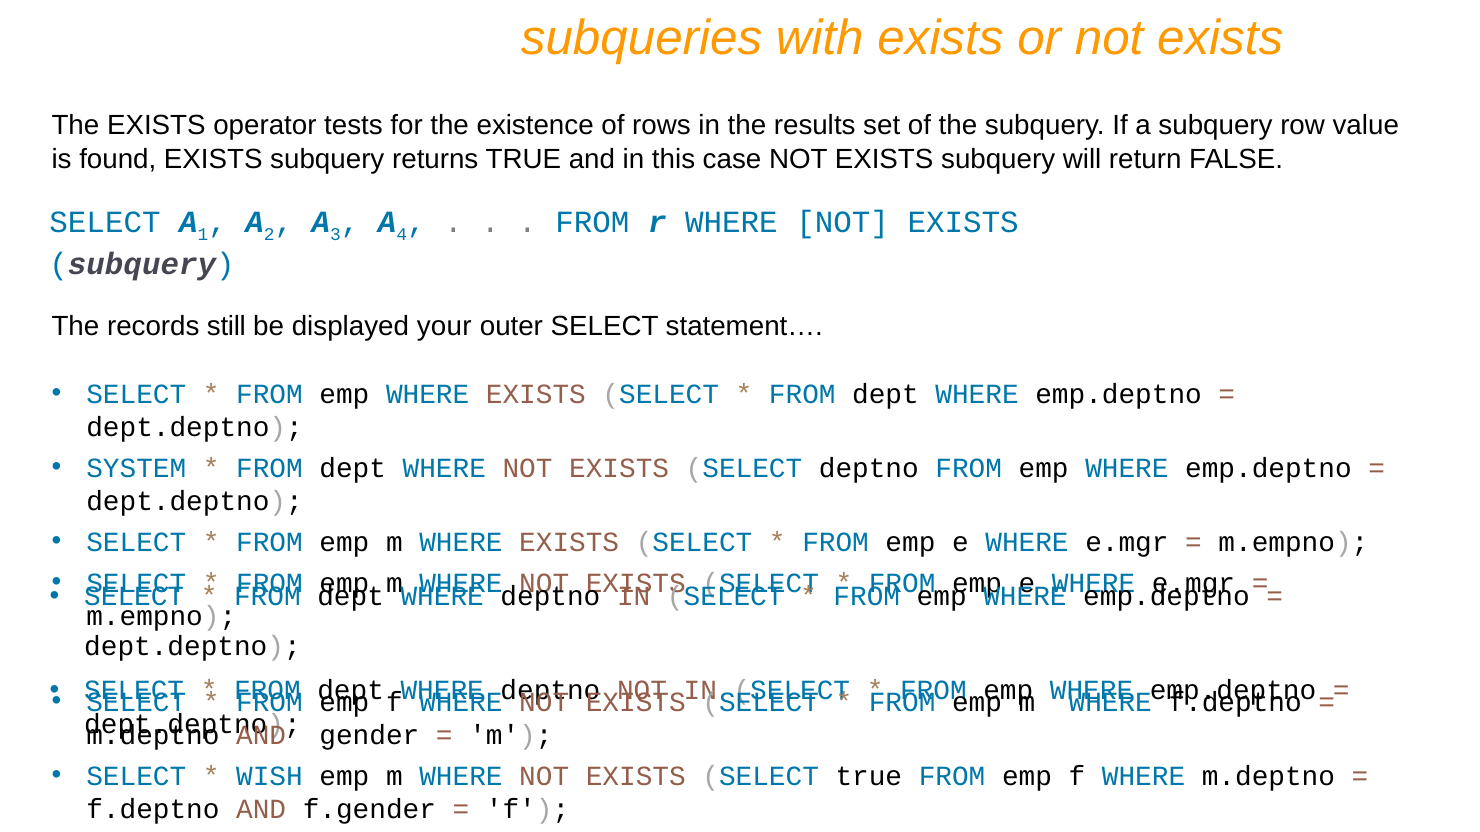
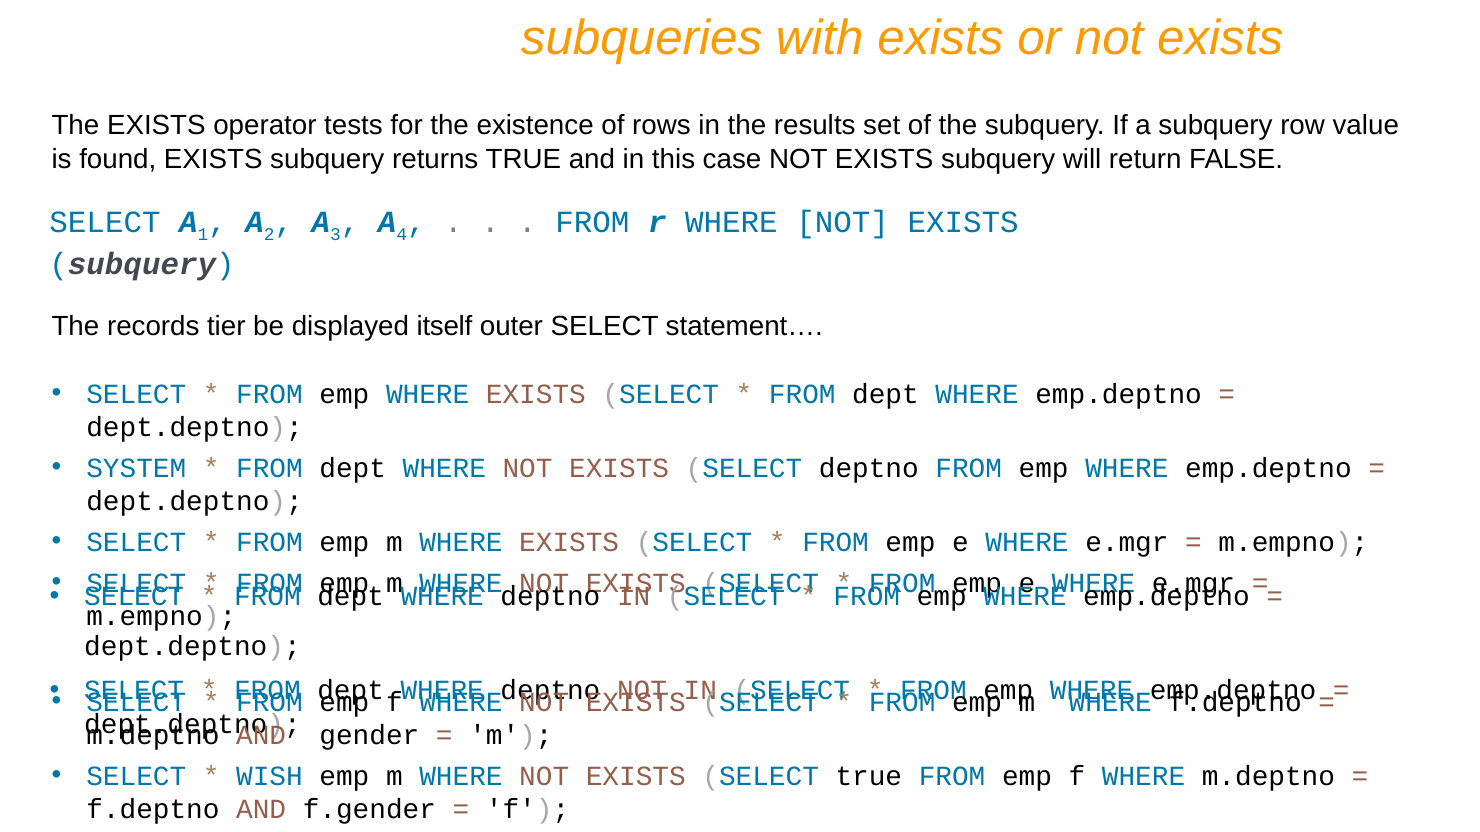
still: still -> tier (226, 327)
your: your -> itself (444, 327)
